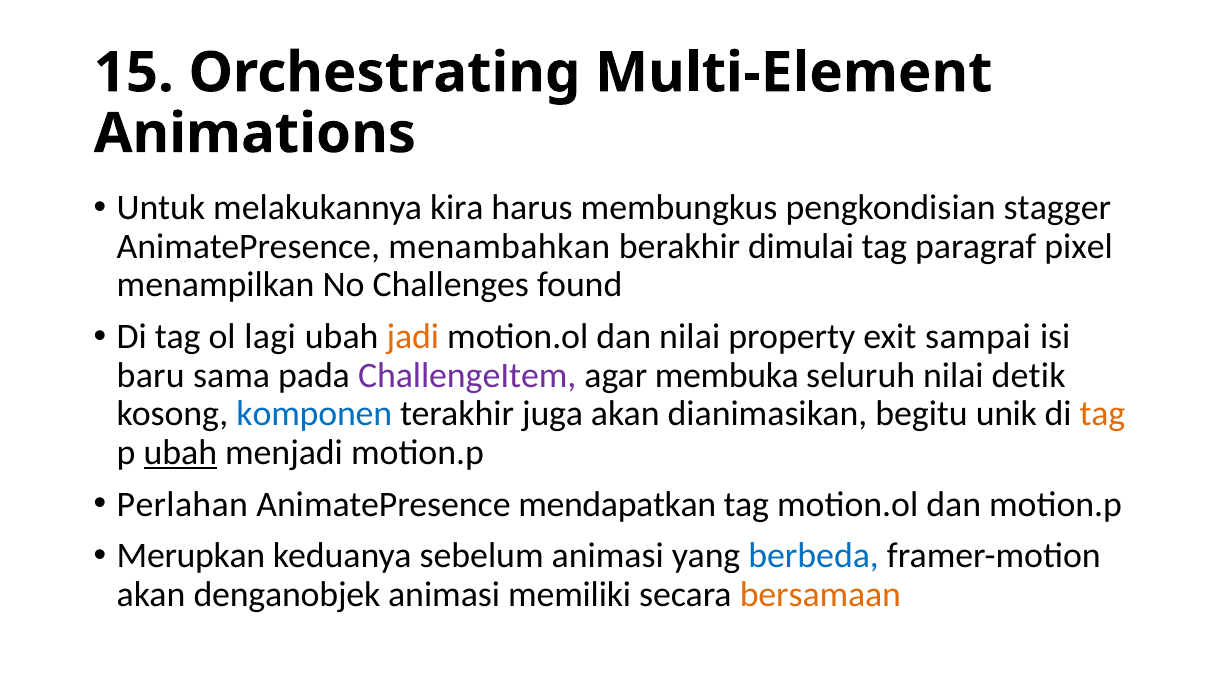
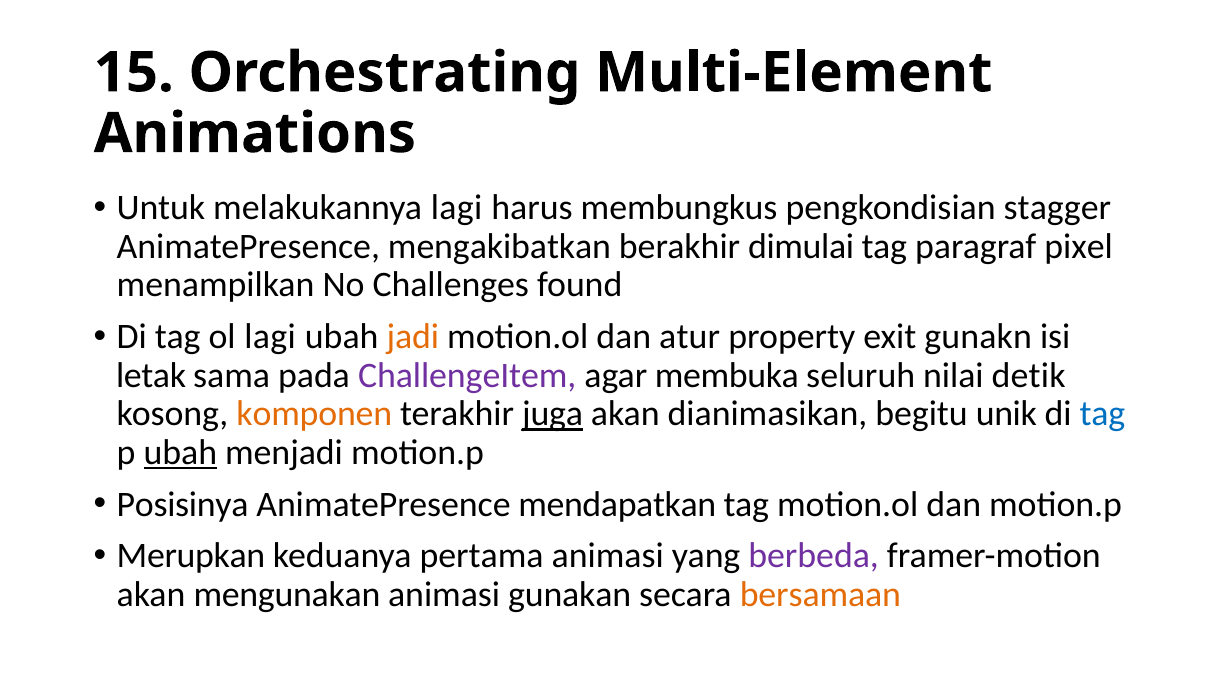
melakukannya kira: kira -> lagi (457, 208)
menambahkan: menambahkan -> mengakibatkan (499, 247)
dan nilai: nilai -> atur (690, 337)
sampai: sampai -> gunakn (978, 337)
baru: baru -> letak (151, 375)
komponen colour: blue -> orange (314, 414)
juga underline: none -> present (553, 414)
tag colour: orange -> blue (1102, 414)
Perlahan: Perlahan -> Posisinya (183, 504)
sebelum: sebelum -> pertama (482, 556)
berbeda colour: blue -> purple (814, 556)
denganobjek: denganobjek -> mengunakan (287, 595)
memiliki: memiliki -> gunakan (570, 595)
